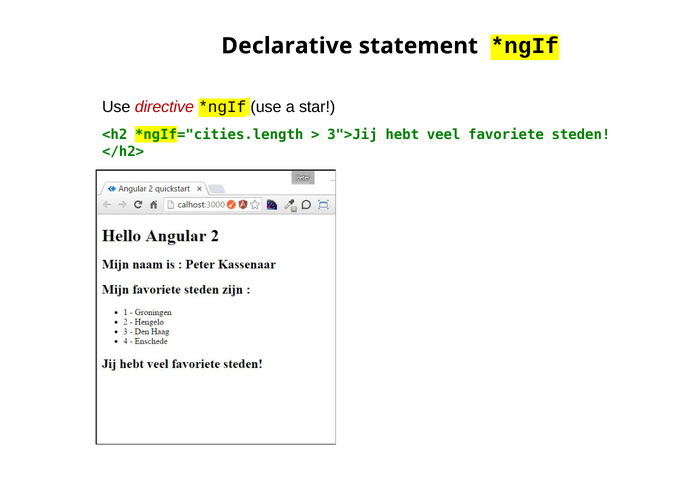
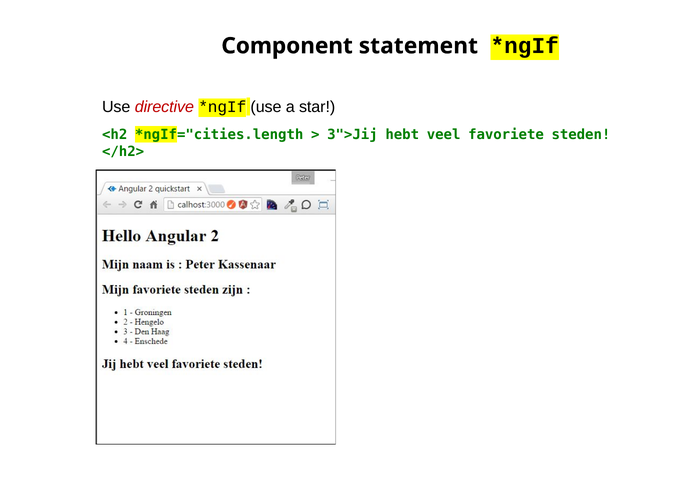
Declarative: Declarative -> Component (287, 46)
